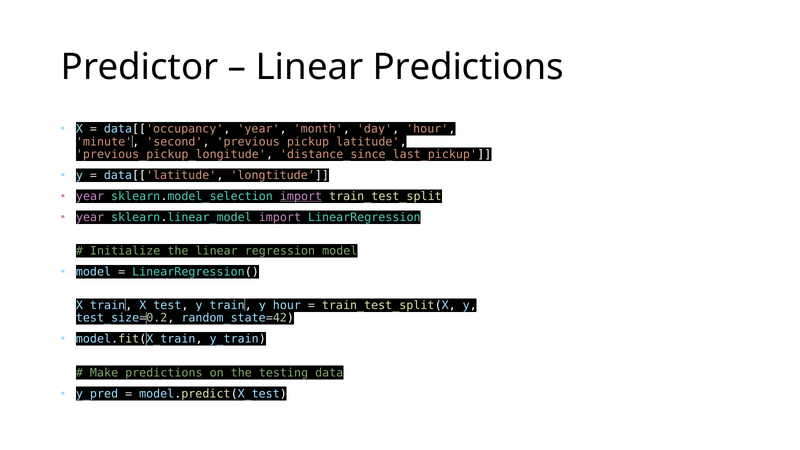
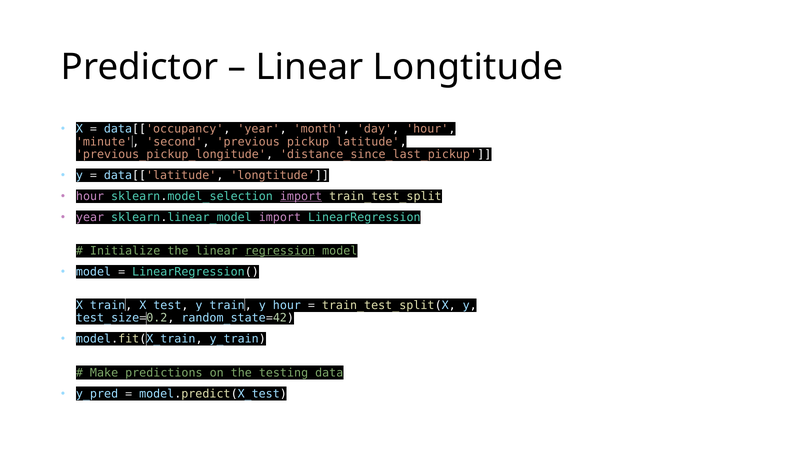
Linear Predictions: Predictions -> Longtitude (468, 67)
year: year -> hour (90, 196)
regression underline: none -> present (280, 251)
